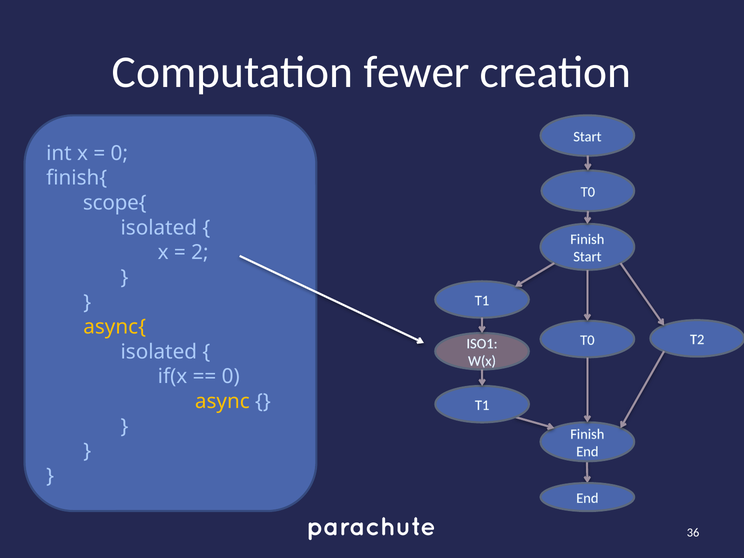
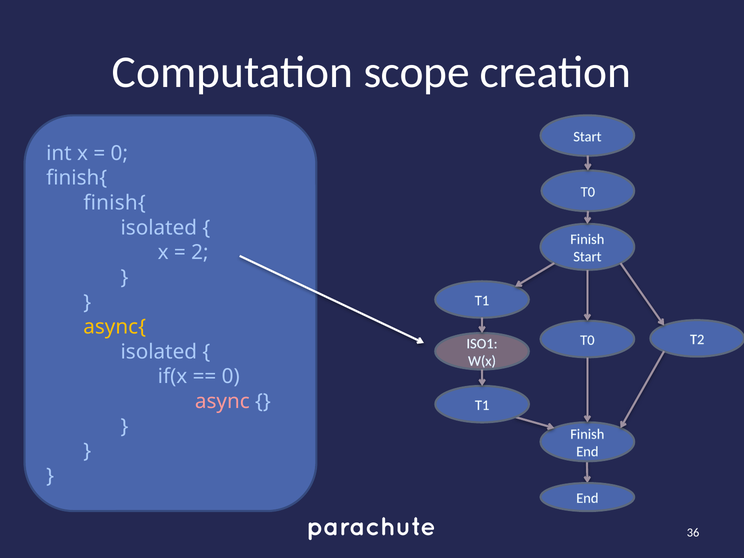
fewer: fewer -> scope (417, 72)
scope{: scope{ -> finish{ (115, 203)
async colour: yellow -> pink (222, 401)
